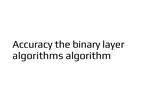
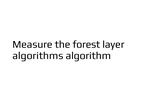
Accuracy: Accuracy -> Measure (32, 44)
binary: binary -> forest (86, 44)
